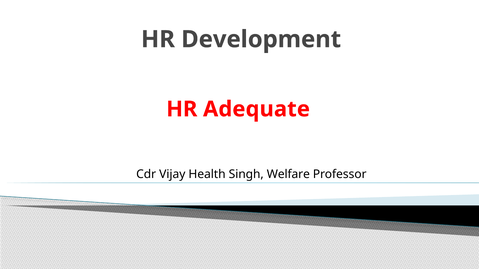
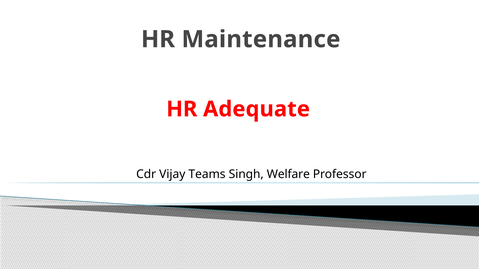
Development: Development -> Maintenance (261, 39)
Health: Health -> Teams (207, 174)
